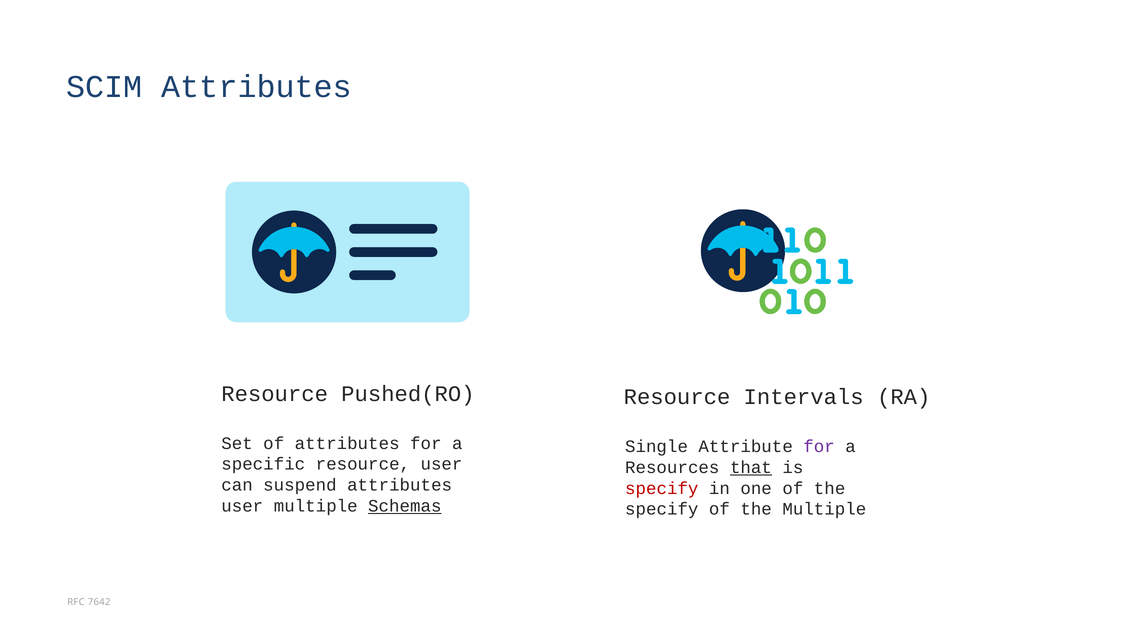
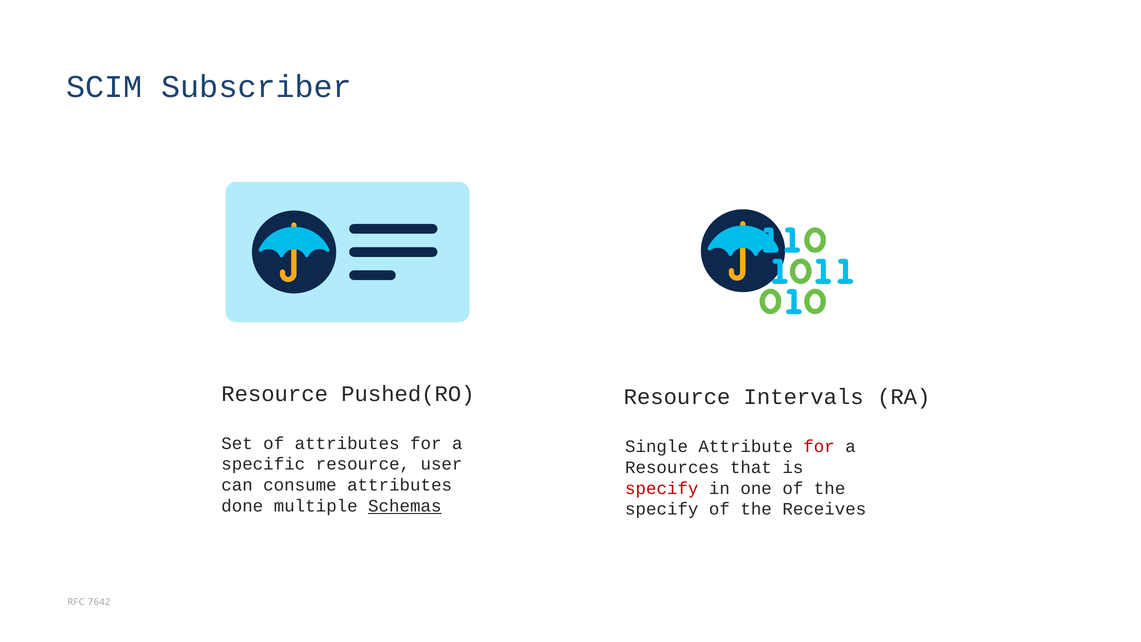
SCIM Attributes: Attributes -> Subscriber (257, 87)
for colour: purple -> red (819, 446)
that underline: present -> none (751, 467)
suspend: suspend -> consume (300, 485)
user: user -> done (242, 506)
the Multiple: Multiple -> Receives (824, 509)
